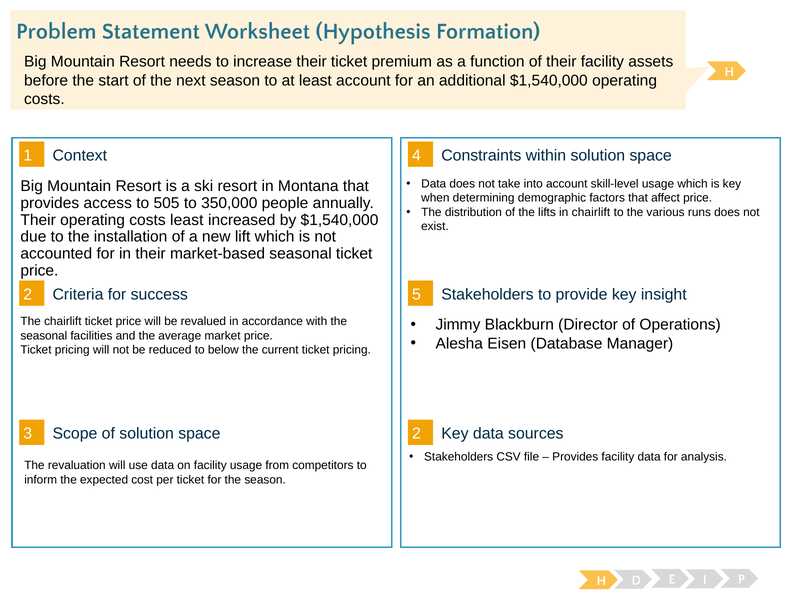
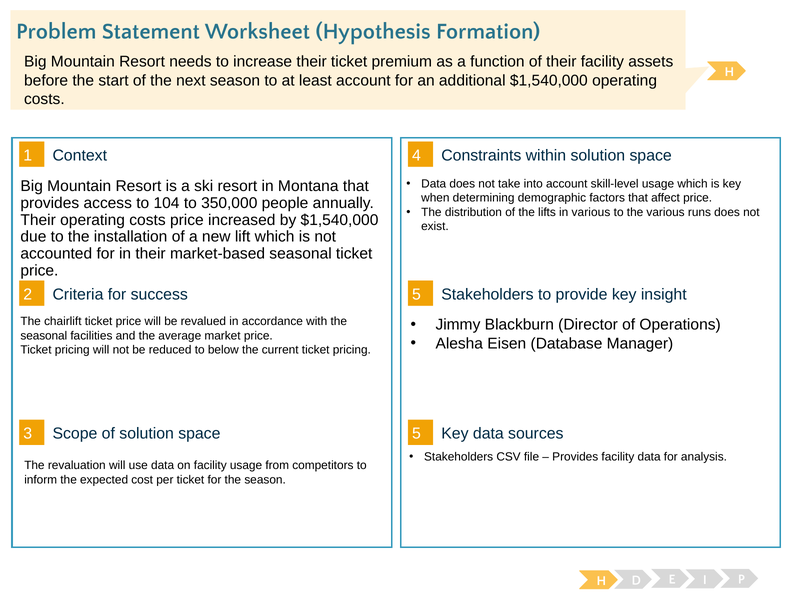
505: 505 -> 104 (167, 203)
in chairlift: chairlift -> various (591, 212)
costs least: least -> price (187, 220)
3 2: 2 -> 5 (416, 433)
